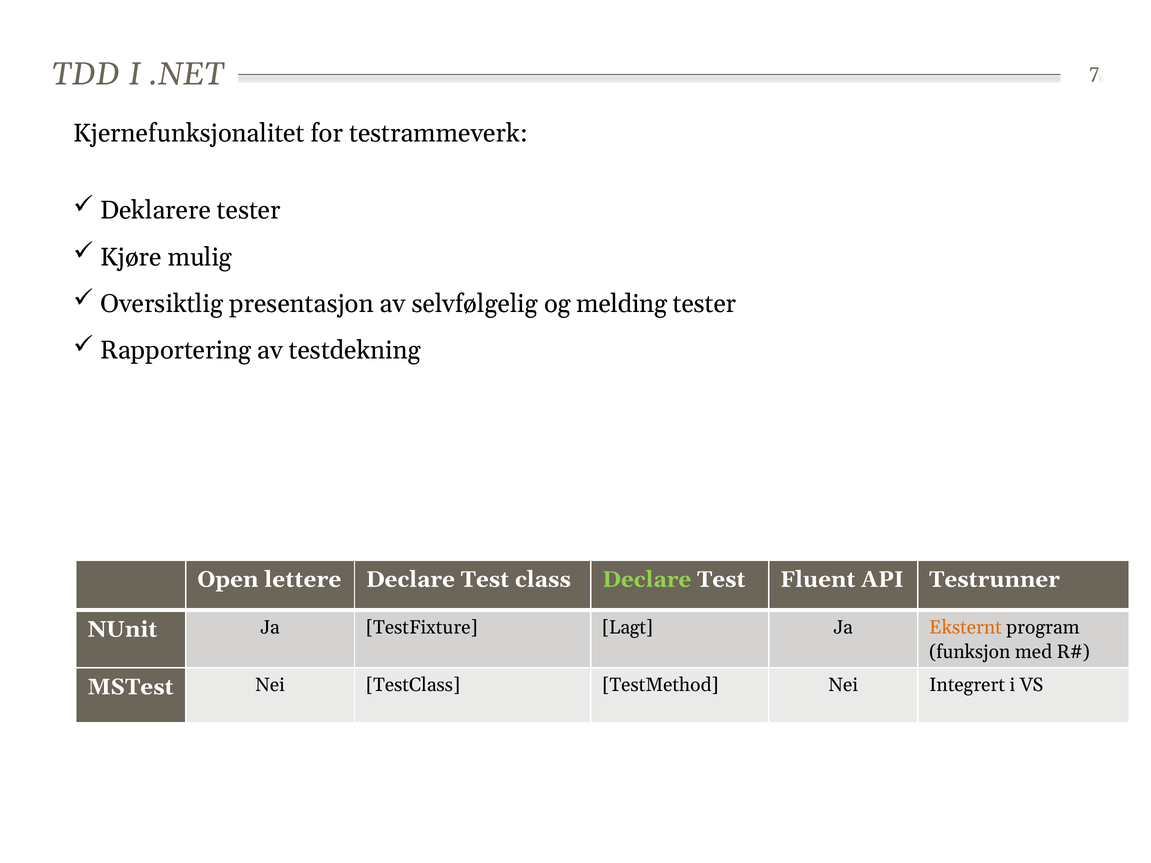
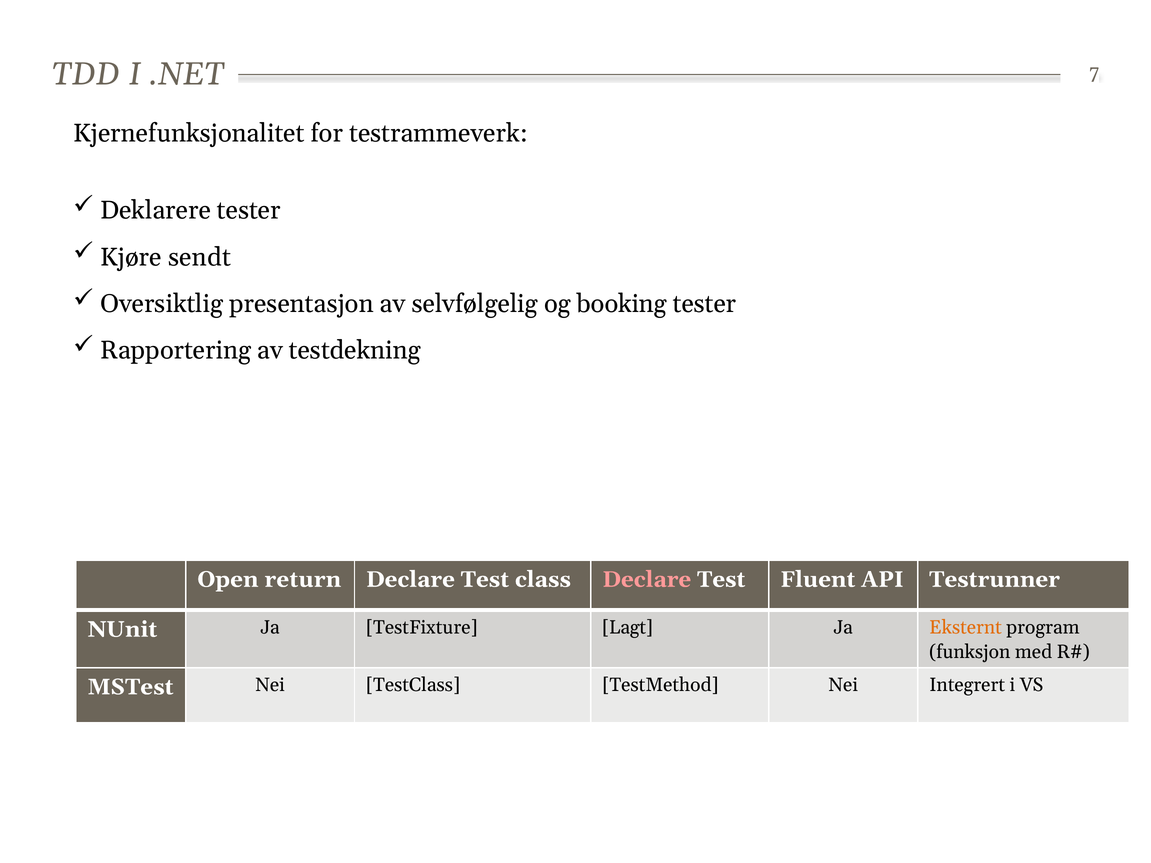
mulig: mulig -> sendt (200, 257)
melding: melding -> booking (622, 304)
lettere: lettere -> return (303, 580)
Declare colour: light green -> pink (647, 580)
